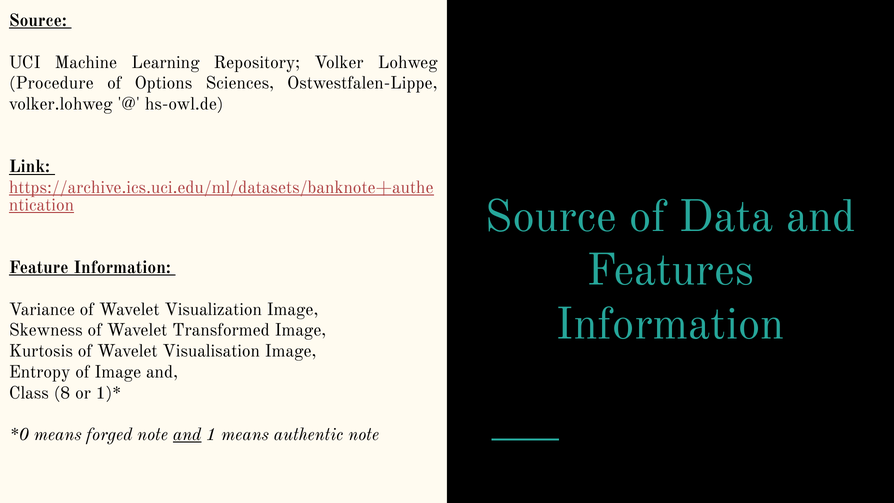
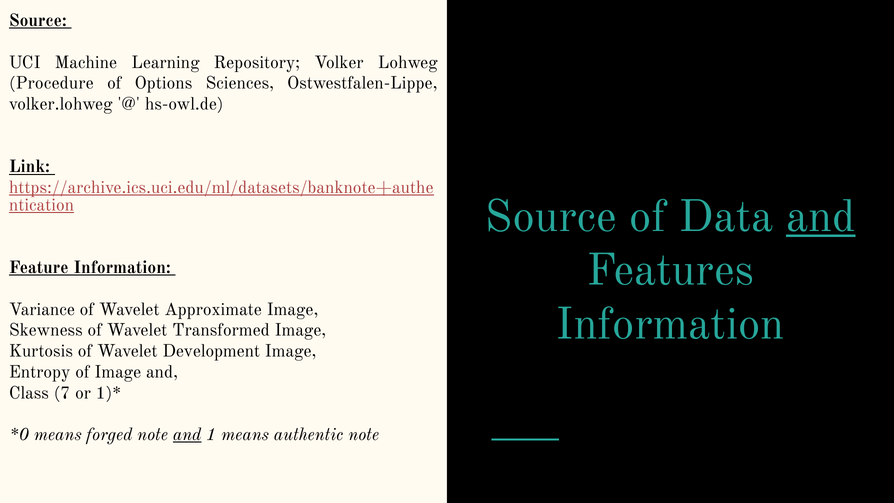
and underline: none -> present (821, 216)
Visualization: Visualization -> Approximate (213, 309)
Visualisation: Visualisation -> Development (211, 351)
8: 8 -> 7 (62, 393)
